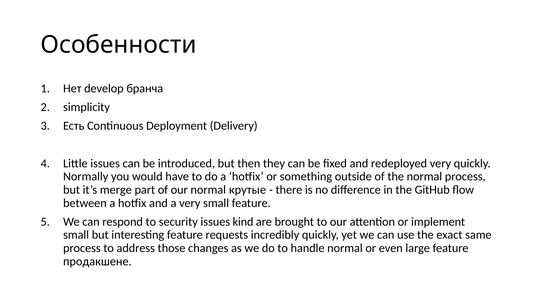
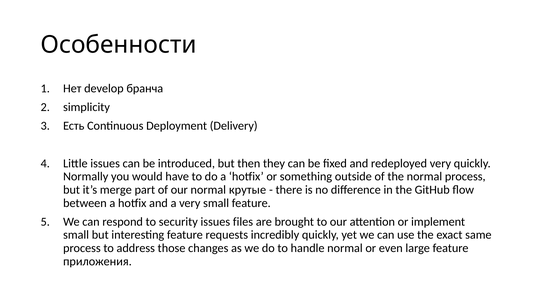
kind: kind -> files (243, 222)
продакшене: продакшене -> приложения (97, 261)
